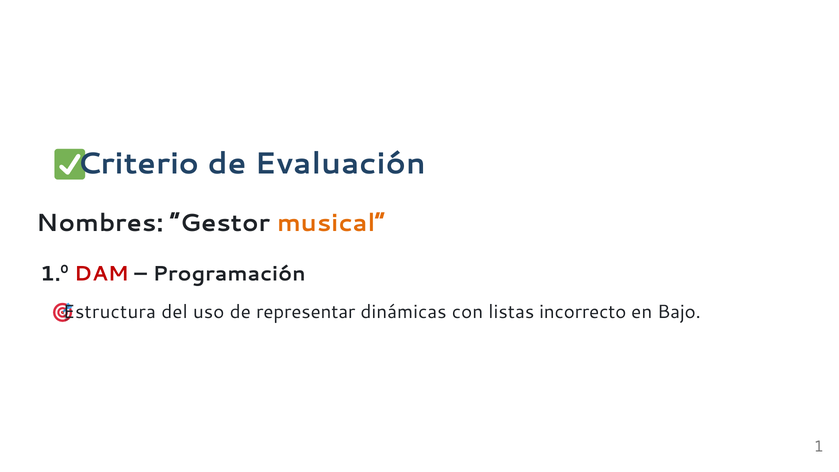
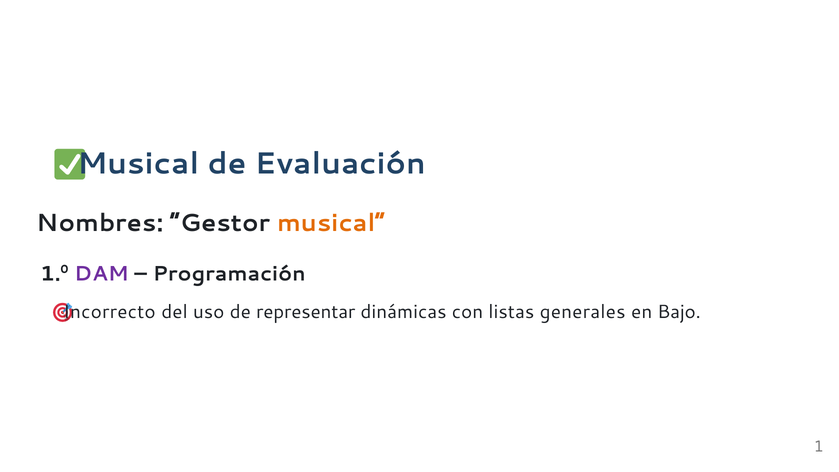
Criterio: Criterio -> Musical (138, 164)
DAM colour: red -> purple (101, 274)
Estructura: Estructura -> Incorrecto (109, 312)
incorrecto: incorrecto -> generales (583, 312)
